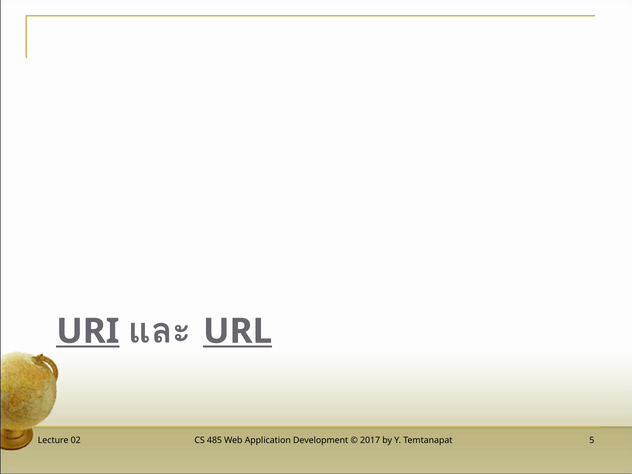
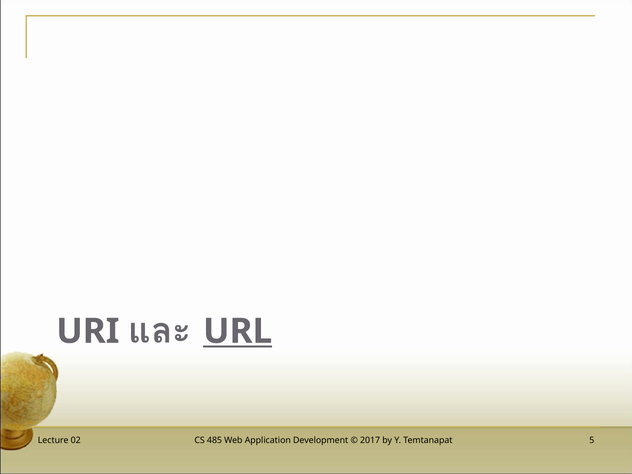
URI underline: present -> none (88, 331)
